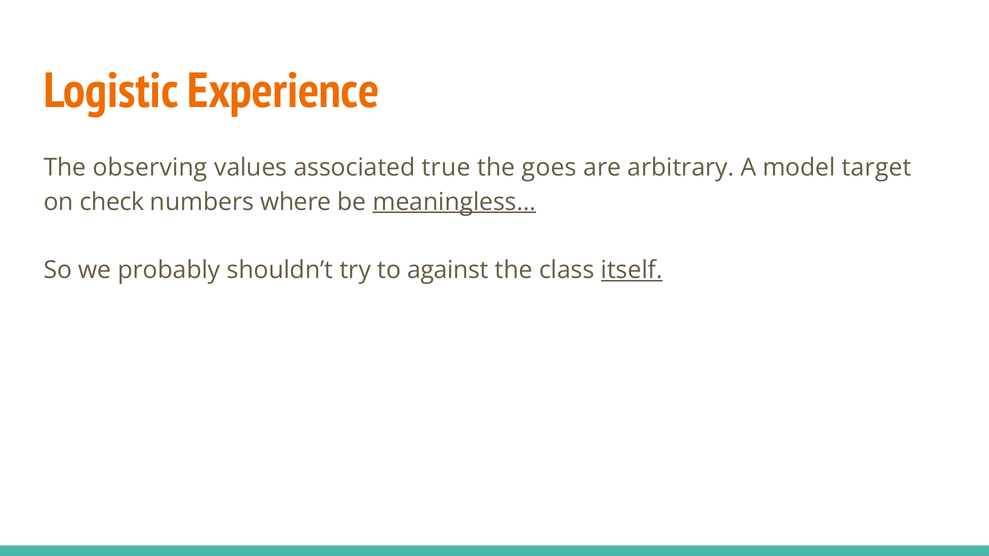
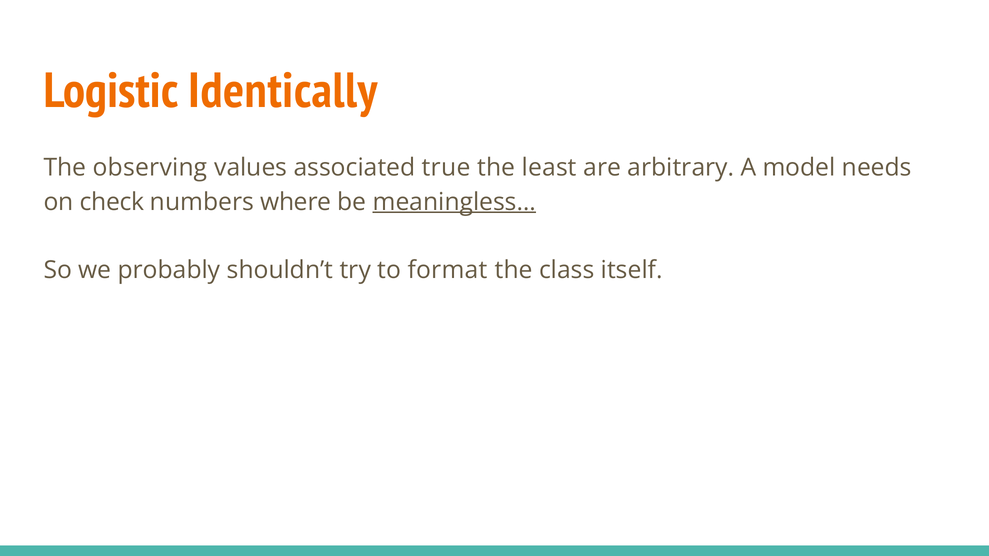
Experience: Experience -> Identically (283, 91)
goes: goes -> least (549, 168)
target: target -> needs (877, 168)
against: against -> format (448, 270)
itself underline: present -> none (632, 270)
